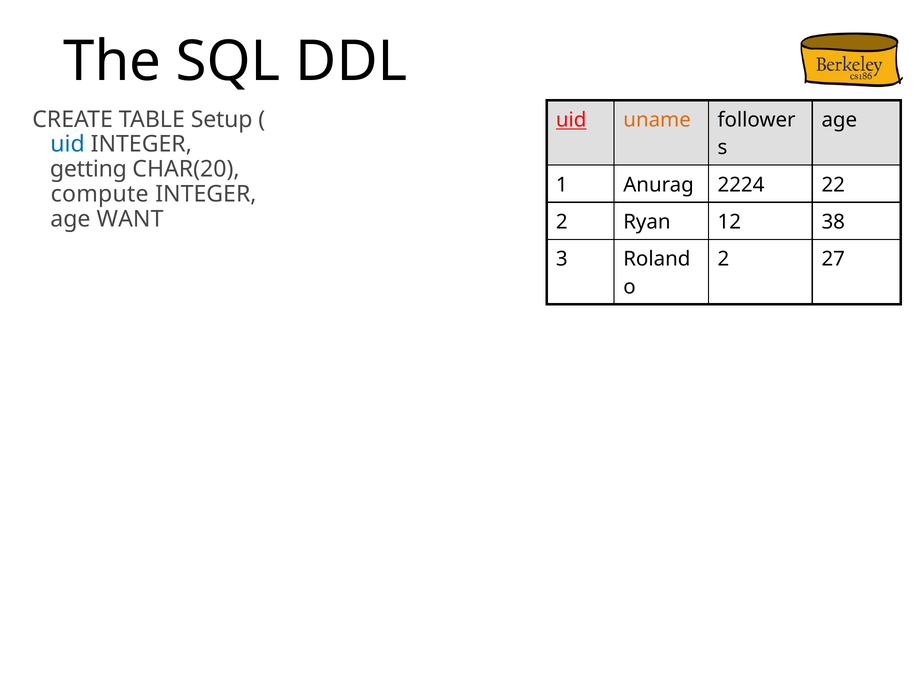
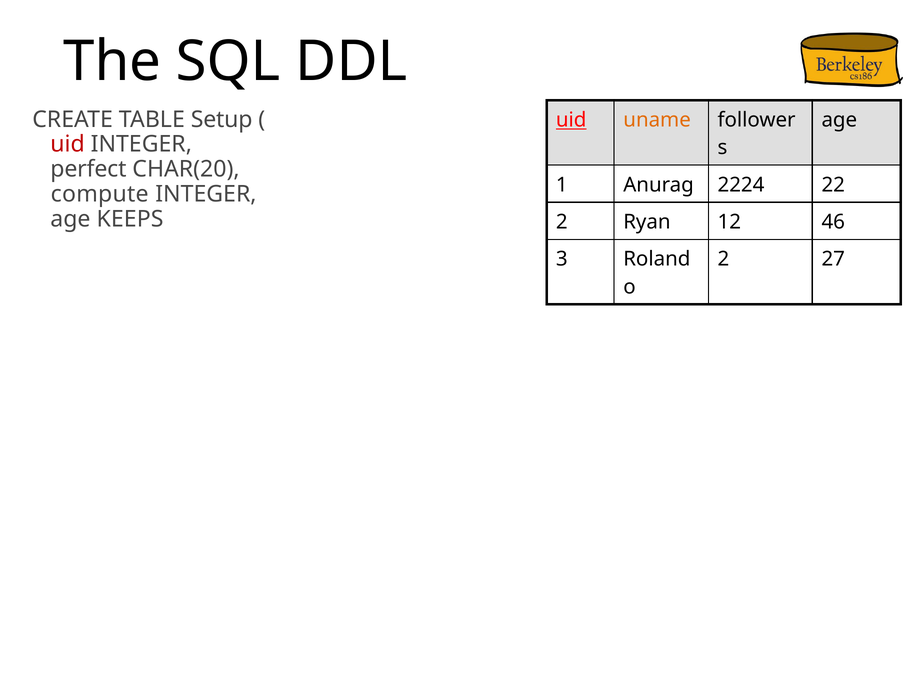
uid colour: blue -> red (68, 144)
getting: getting -> perfect (88, 169)
WANT: WANT -> KEEPS (130, 219)
38: 38 -> 46 (833, 222)
